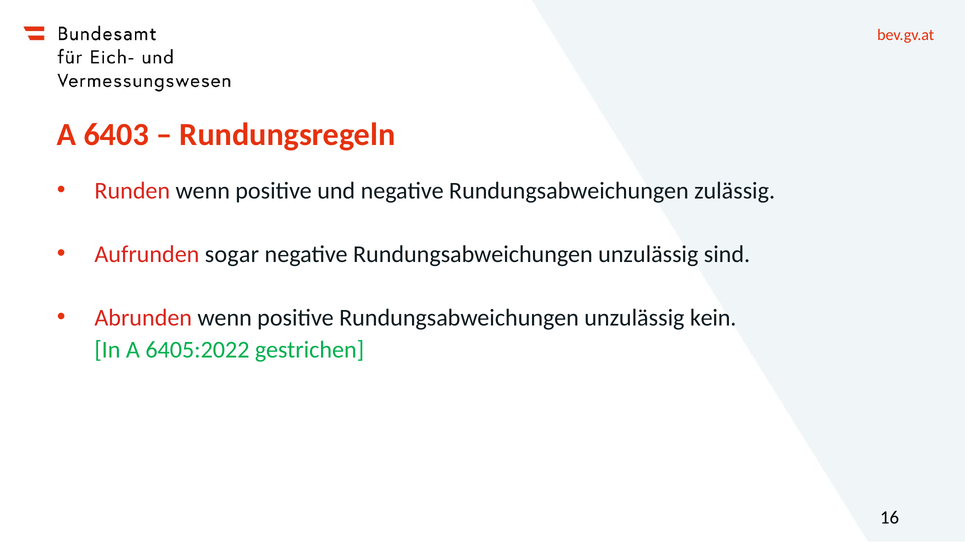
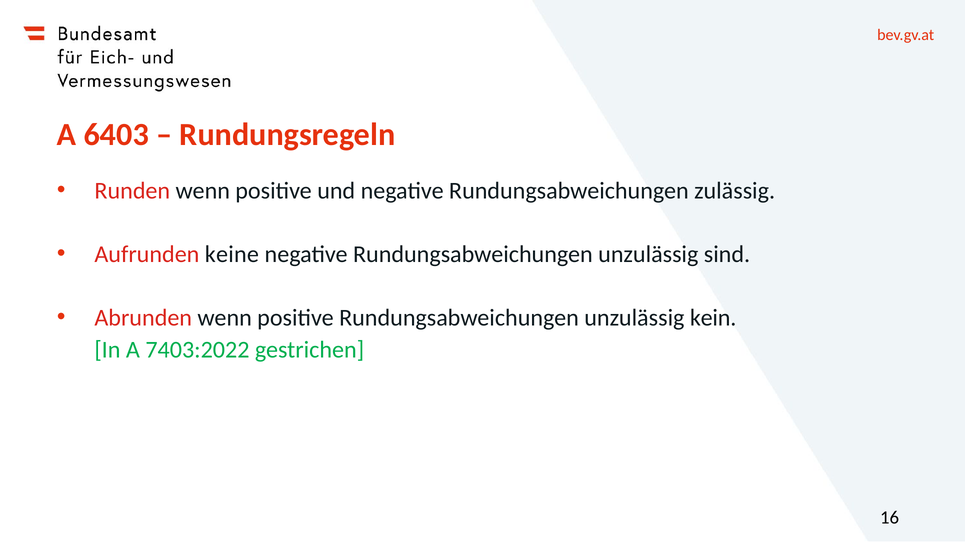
sogar: sogar -> keine (232, 254)
6405:2022: 6405:2022 -> 7403:2022 (197, 350)
